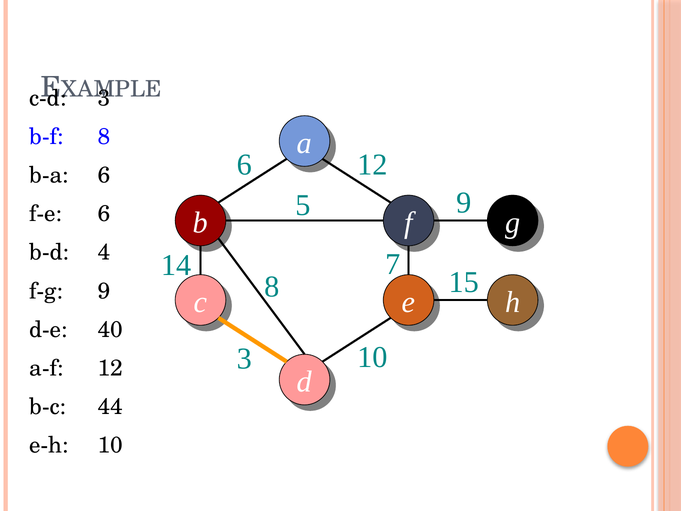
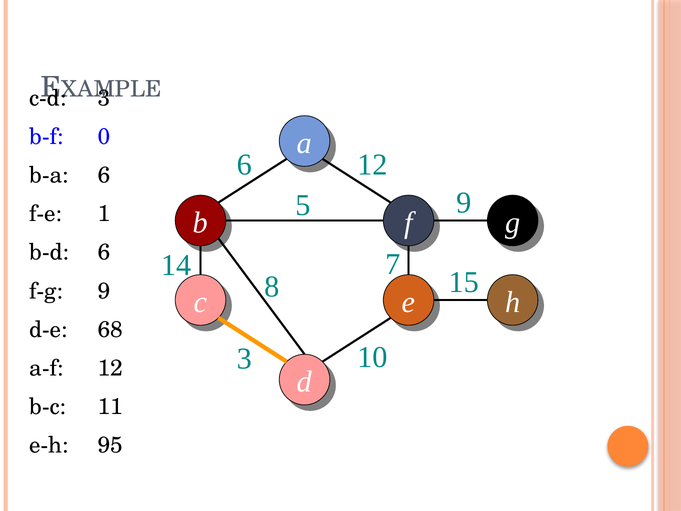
b-f 8: 8 -> 0 (104, 137)
f-e 6: 6 -> 1 (104, 214)
b-d 4: 4 -> 6 (104, 252)
40: 40 -> 68 (110, 329)
44: 44 -> 11 (110, 407)
e-h 10: 10 -> 95 (110, 445)
